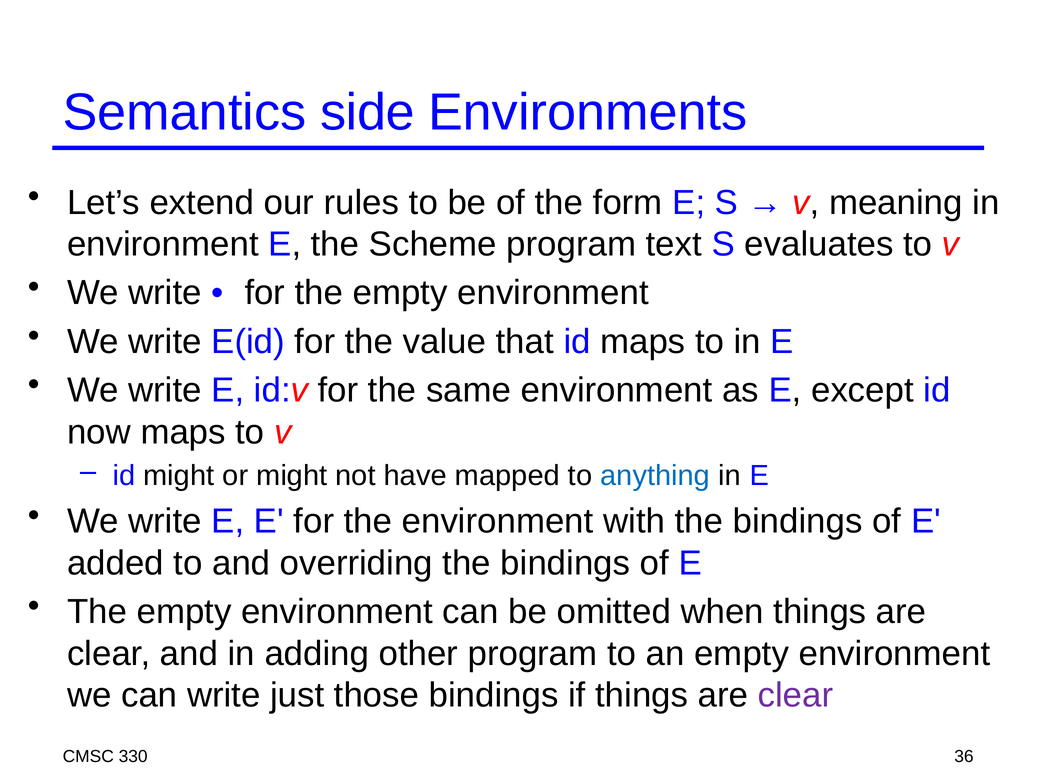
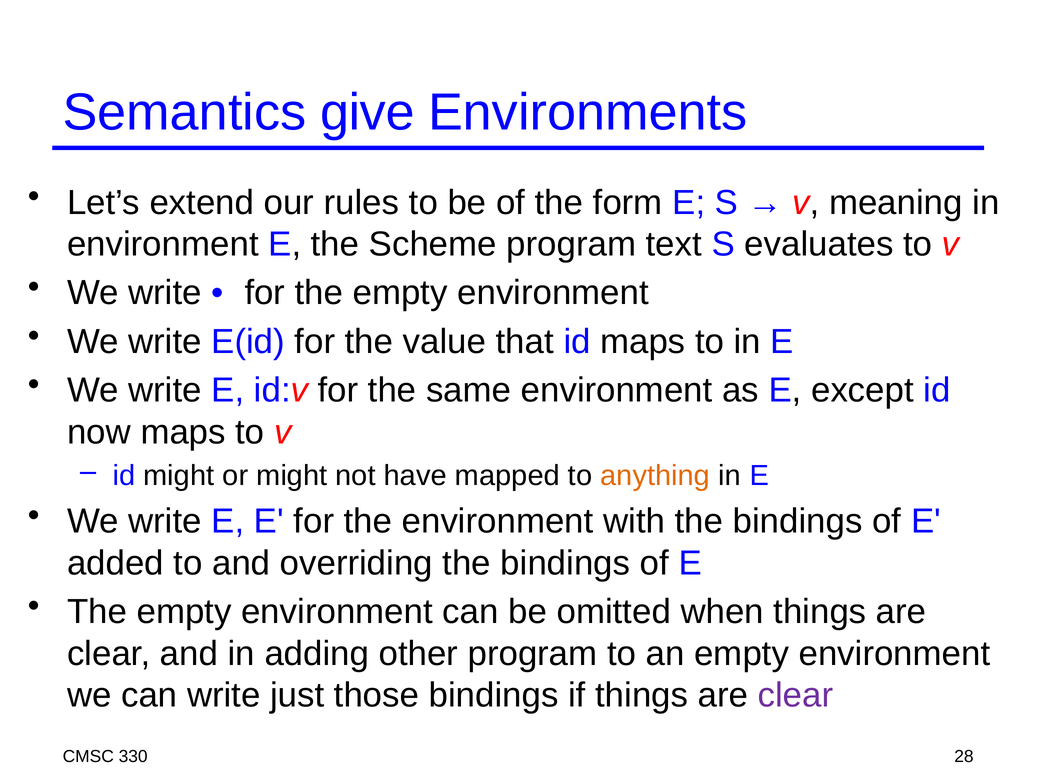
side: side -> give (367, 112)
anything colour: blue -> orange (655, 476)
36: 36 -> 28 (964, 757)
